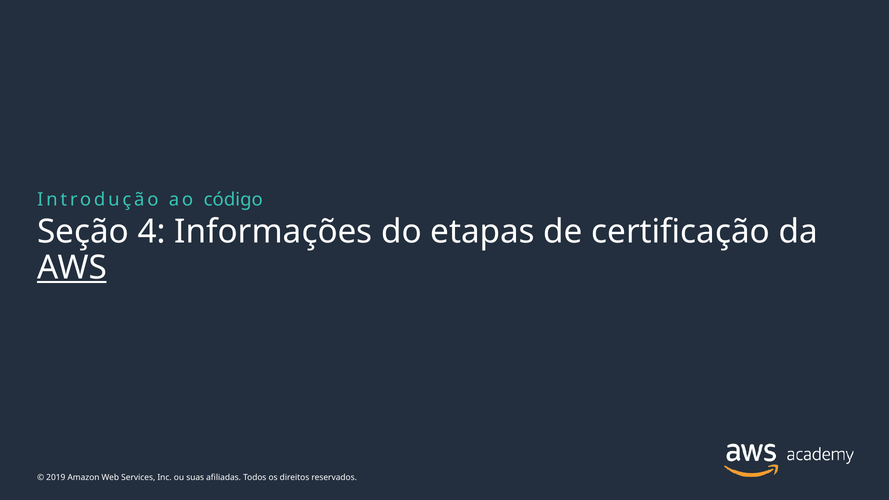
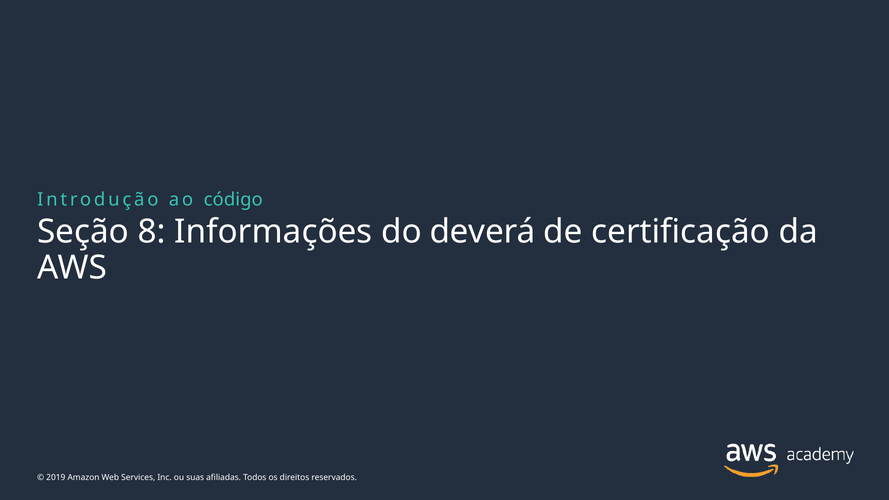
4: 4 -> 8 (152, 232)
etapas: etapas -> deverá (483, 232)
AWS underline: present -> none (72, 268)
